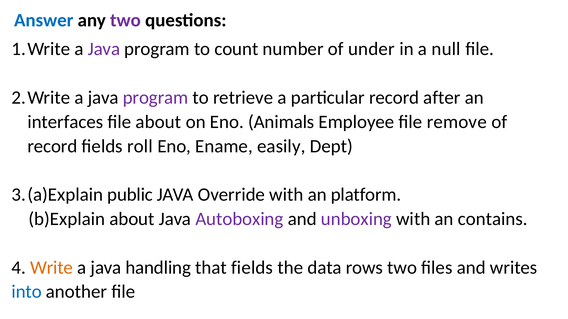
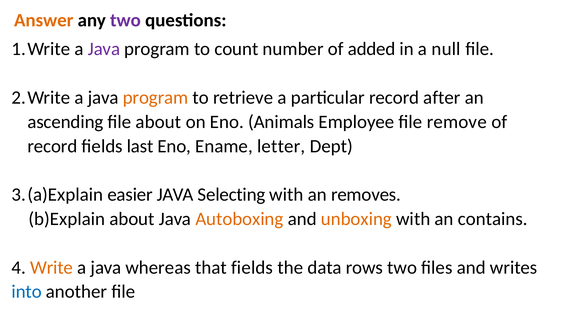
Answer colour: blue -> orange (44, 20)
under: under -> added (372, 49)
program colour: purple -> orange (156, 98)
interfaces: interfaces -> ascending (65, 122)
roll: roll -> last (140, 146)
easily: easily -> letter (281, 146)
public: public -> easier (130, 195)
Override: Override -> Selecting (232, 195)
platform: platform -> removes (366, 195)
Autoboxing colour: purple -> orange (239, 219)
unboxing colour: purple -> orange (356, 219)
handling: handling -> whereas (158, 268)
